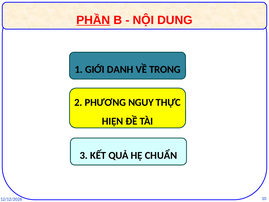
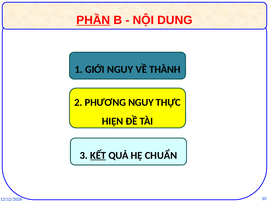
GIỚI DANH: DANH -> NGUY (120, 69)
TRONG: TRONG -> THÀNH (165, 69)
KẾT underline: none -> present (98, 155)
